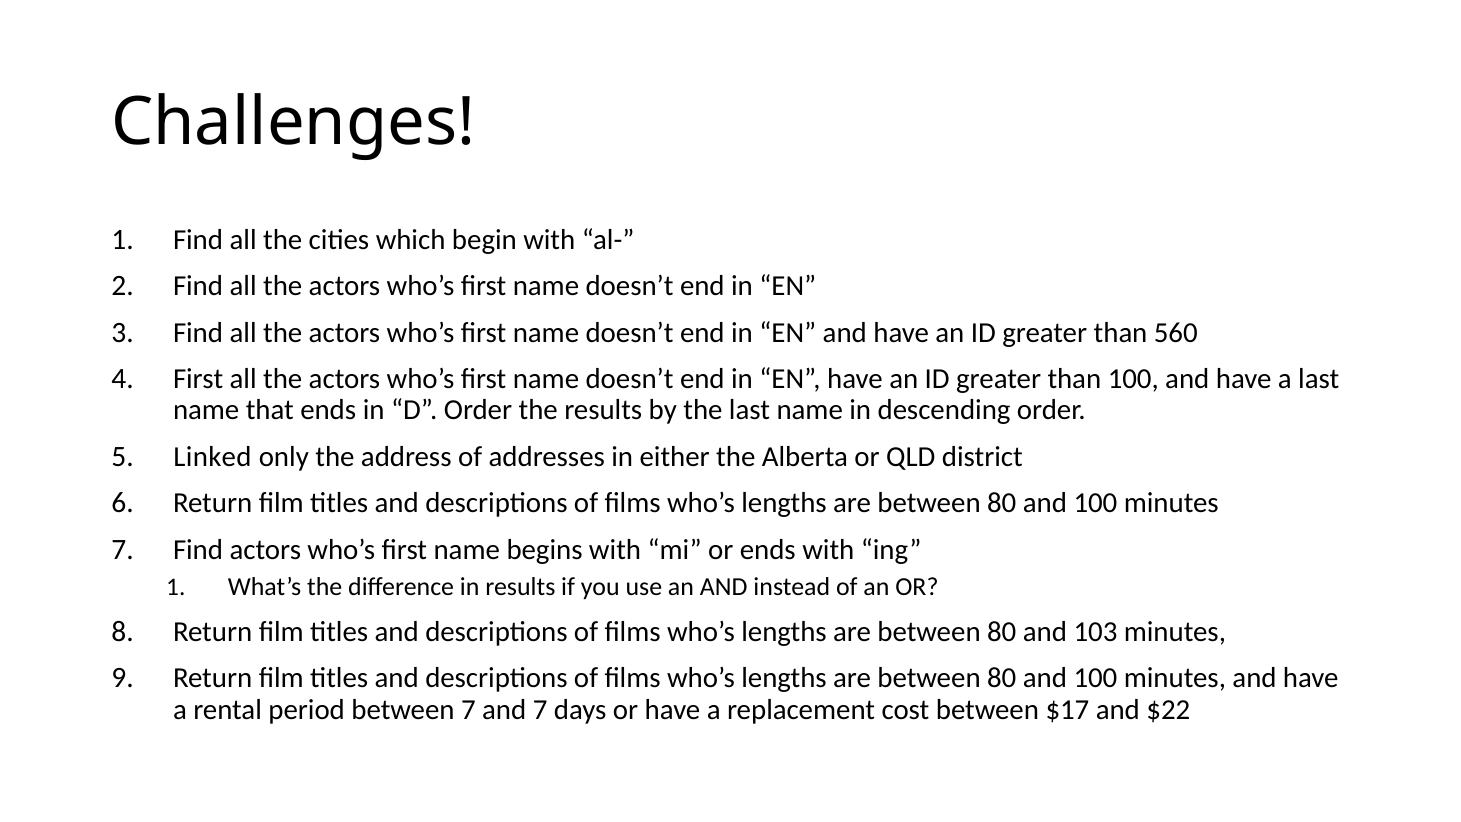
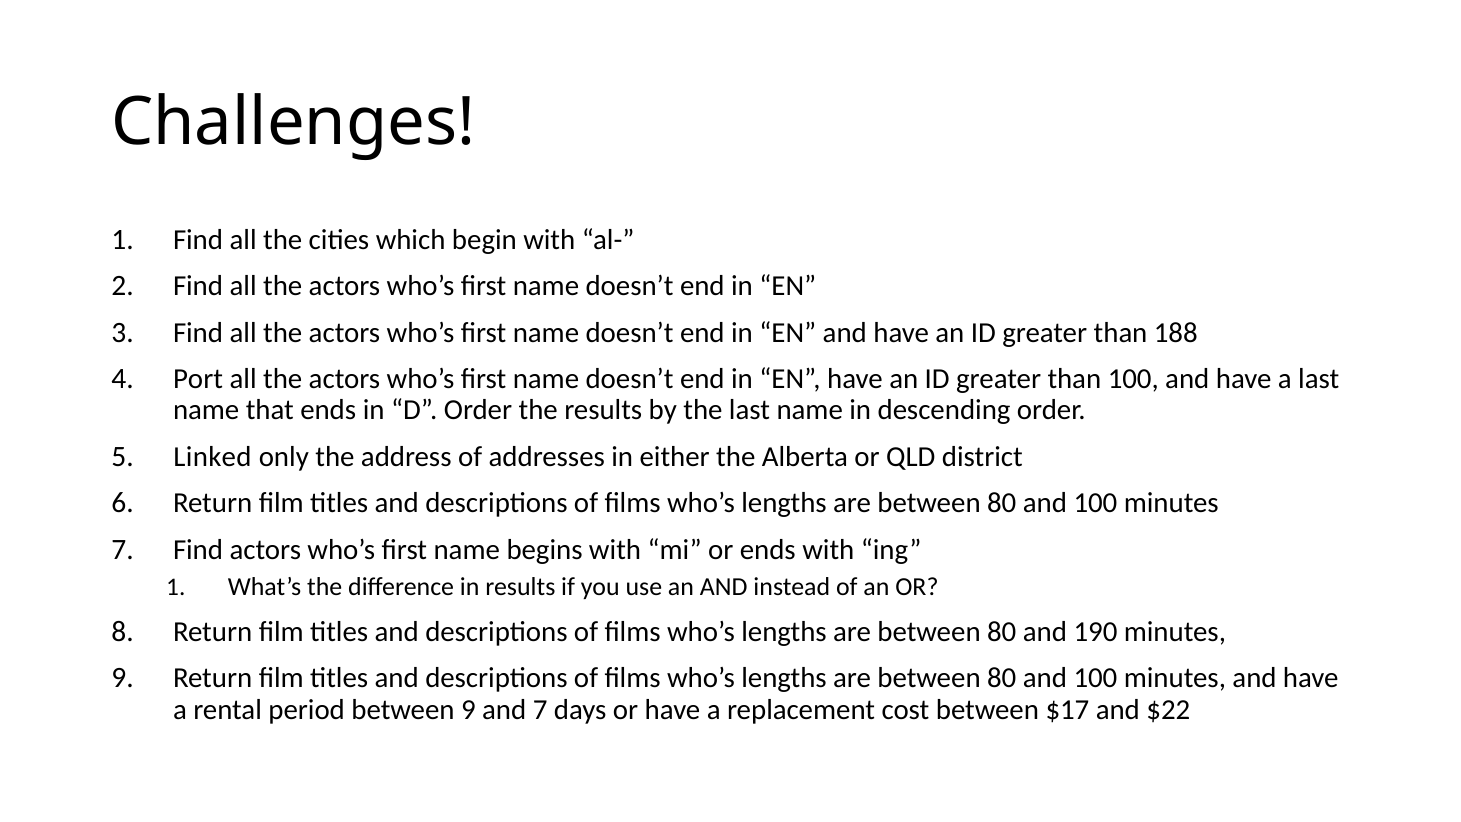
560: 560 -> 188 (1176, 333)
First: First -> Port (198, 379)
103: 103 -> 190 (1095, 632)
between 7: 7 -> 9 (468, 709)
